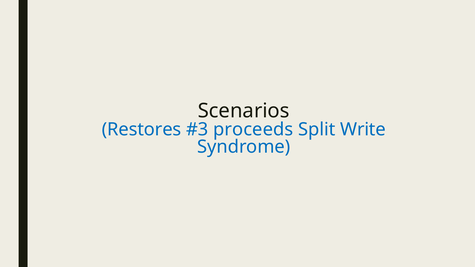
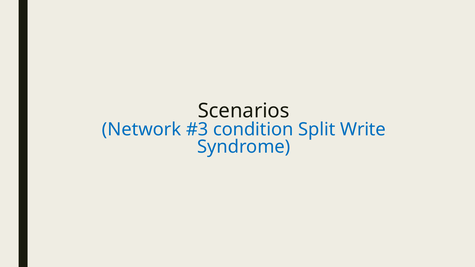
Restores: Restores -> Network (142, 129)
proceeds: proceeds -> condition (253, 129)
